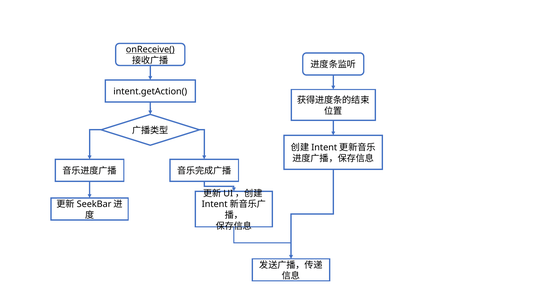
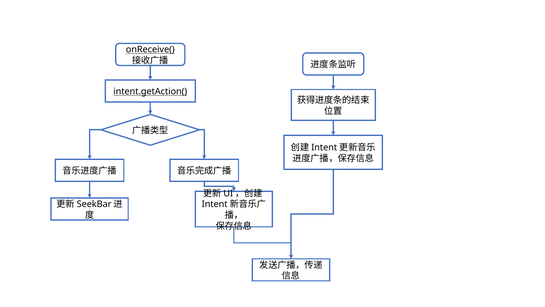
intent.getAction( underline: none -> present (150, 91)
